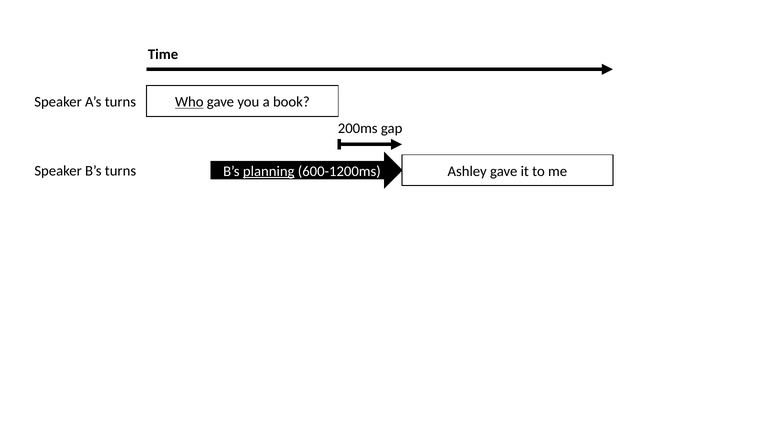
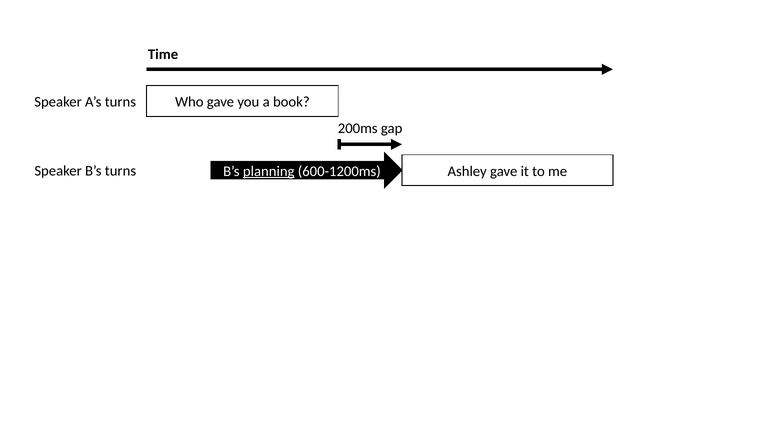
Who underline: present -> none (189, 102)
